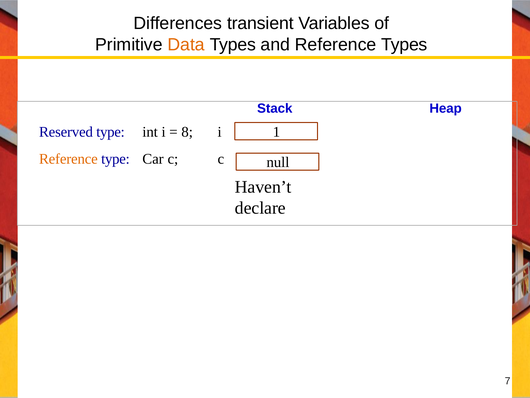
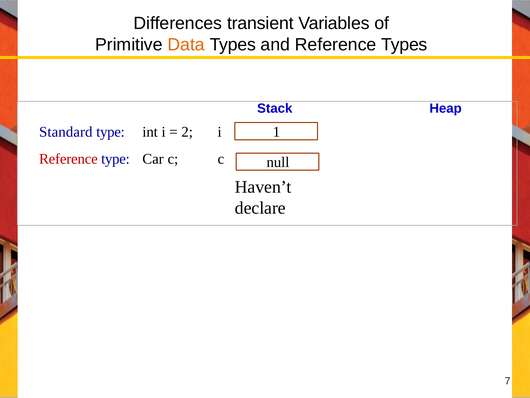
Reserved: Reserved -> Standard (66, 132)
8: 8 -> 2 (187, 132)
Reference colour: orange -> red (68, 159)
